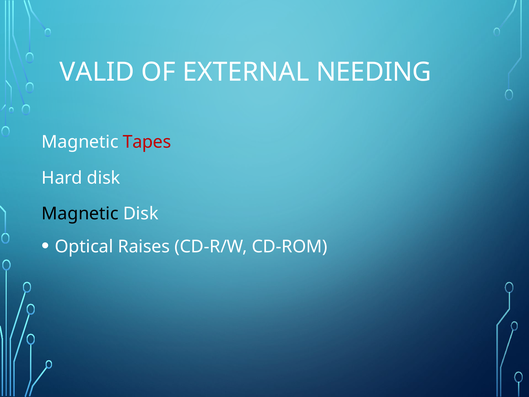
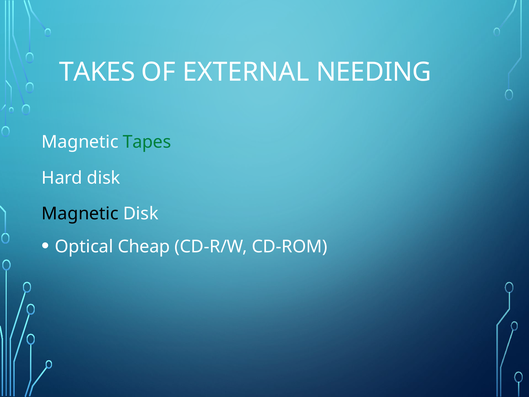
VALID: VALID -> TAKES (97, 72)
Tapes colour: red -> green (147, 142)
Raises: Raises -> Cheap (144, 246)
